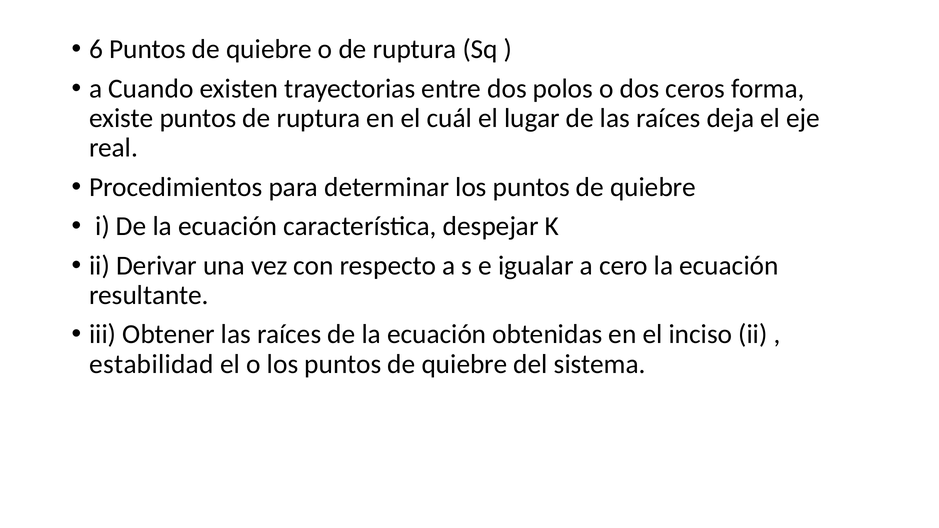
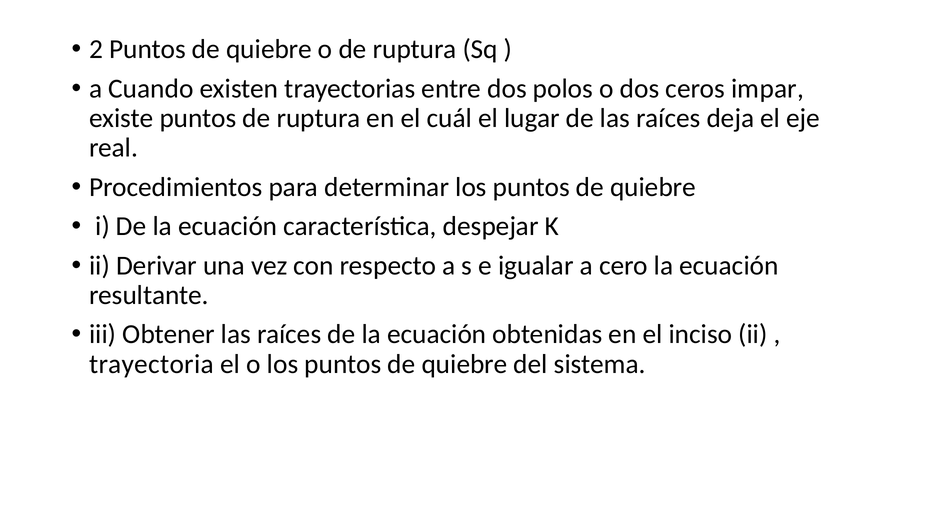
6: 6 -> 2 (96, 49)
forma: forma -> impar (768, 89)
estabilidad: estabilidad -> trayectoria (151, 364)
